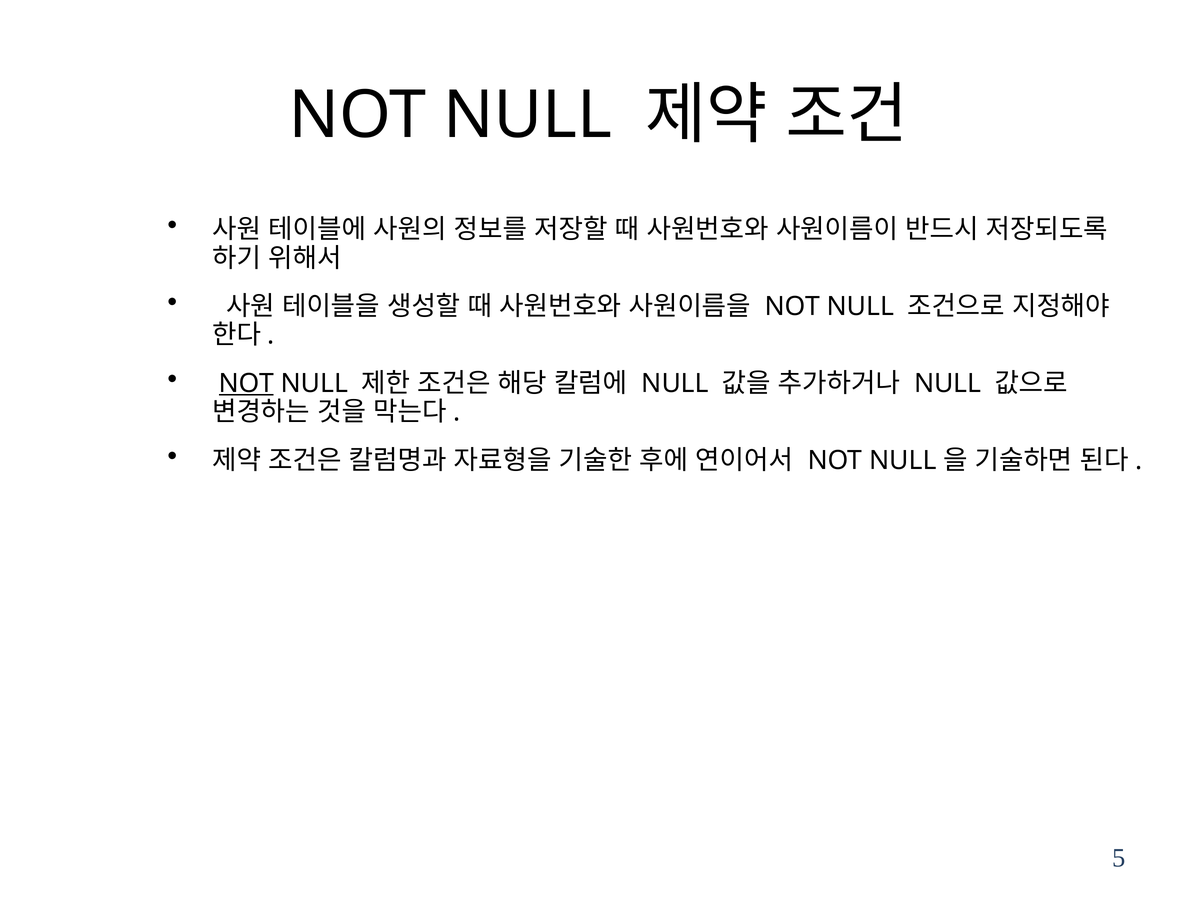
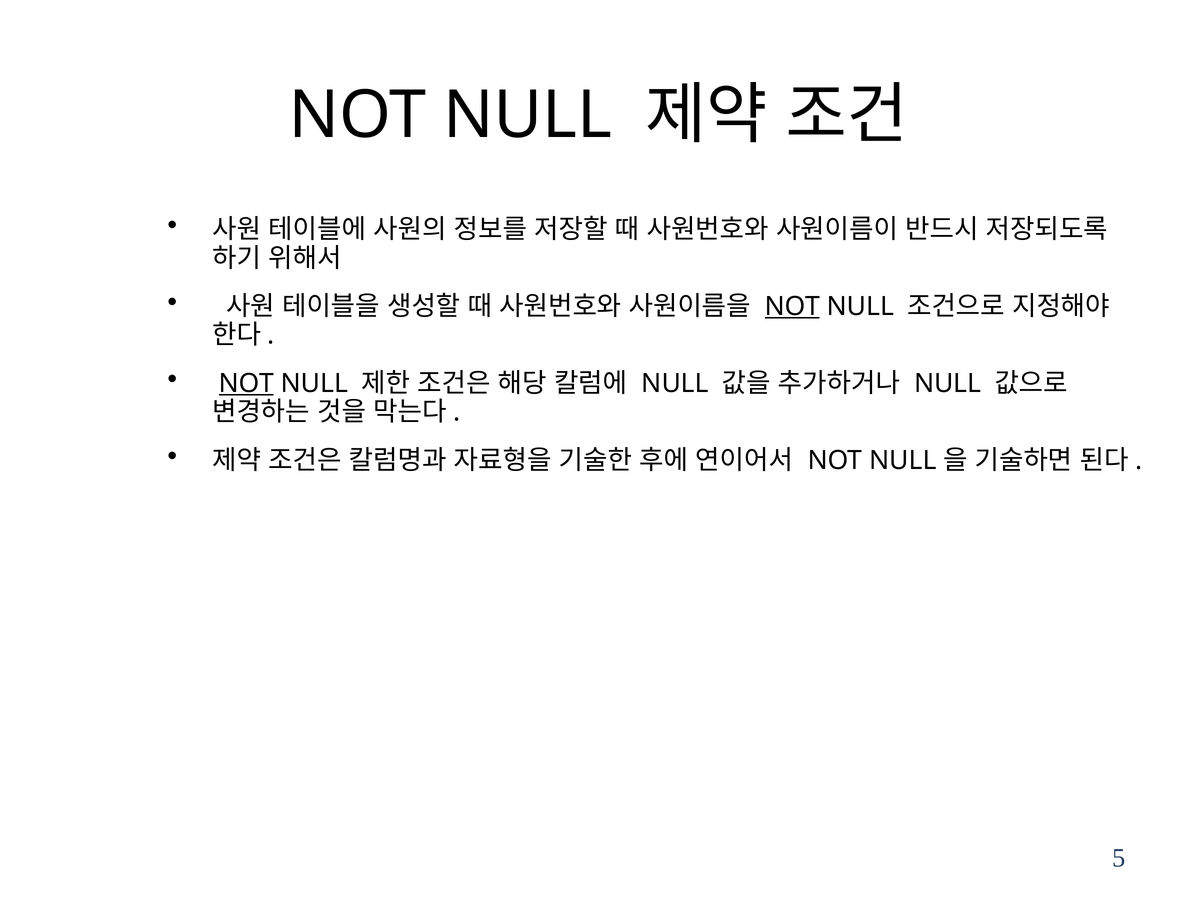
NOT underline: none -> present (793, 306)
